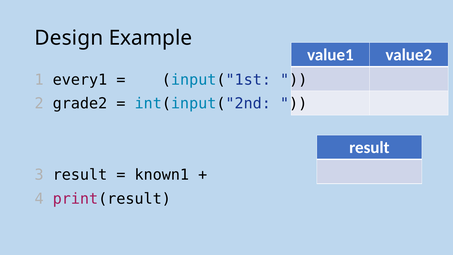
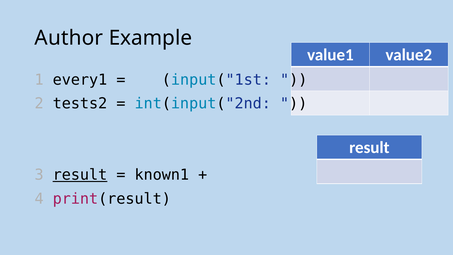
Design: Design -> Author (69, 38)
grade2: grade2 -> tests2 (80, 103)
result underline: none -> present (80, 175)
